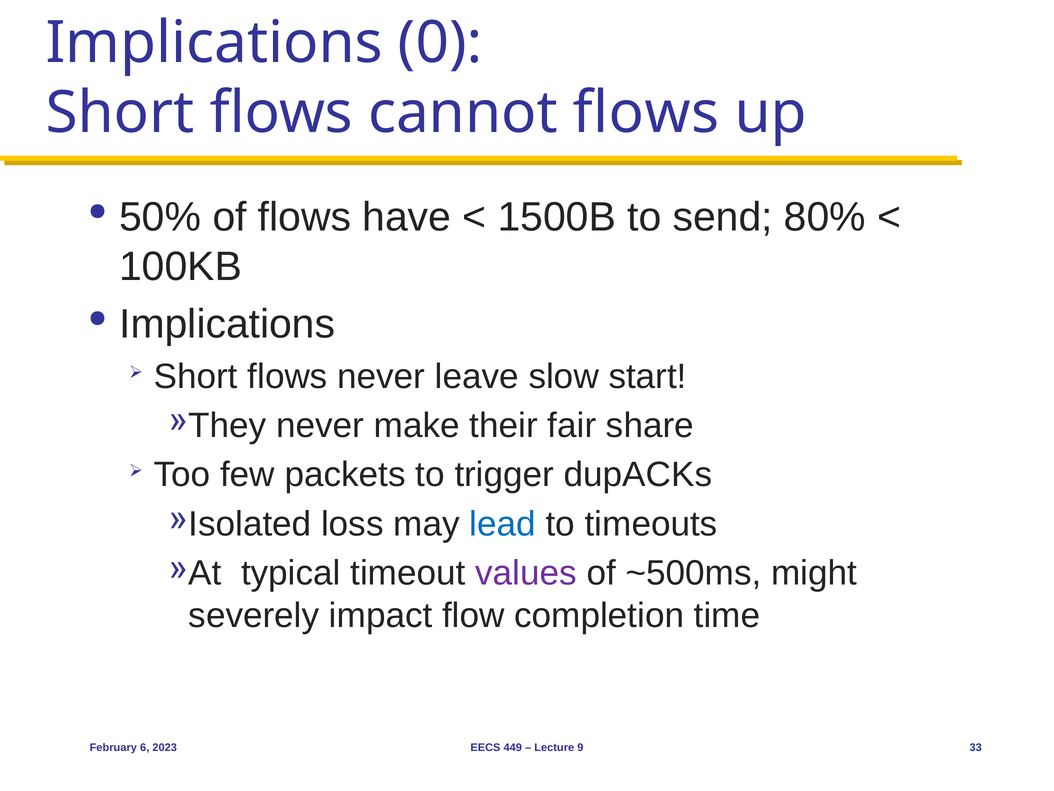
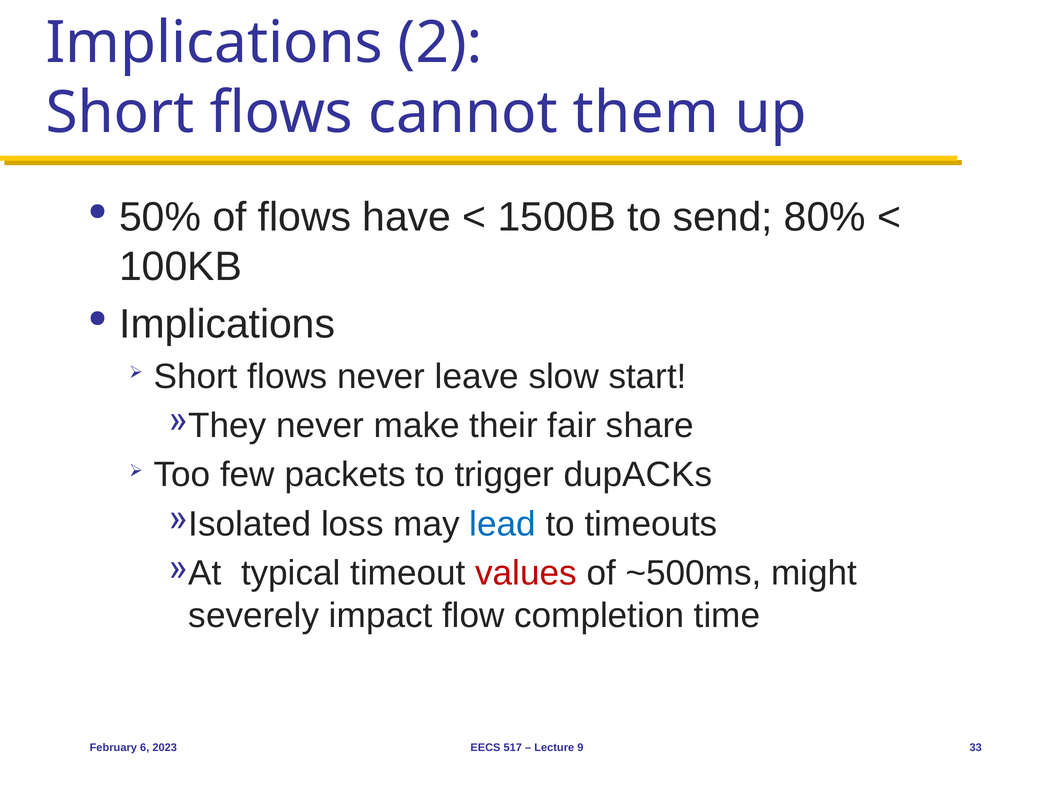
0: 0 -> 2 (440, 43)
cannot flows: flows -> them (646, 113)
values colour: purple -> red (526, 573)
449: 449 -> 517 (513, 747)
